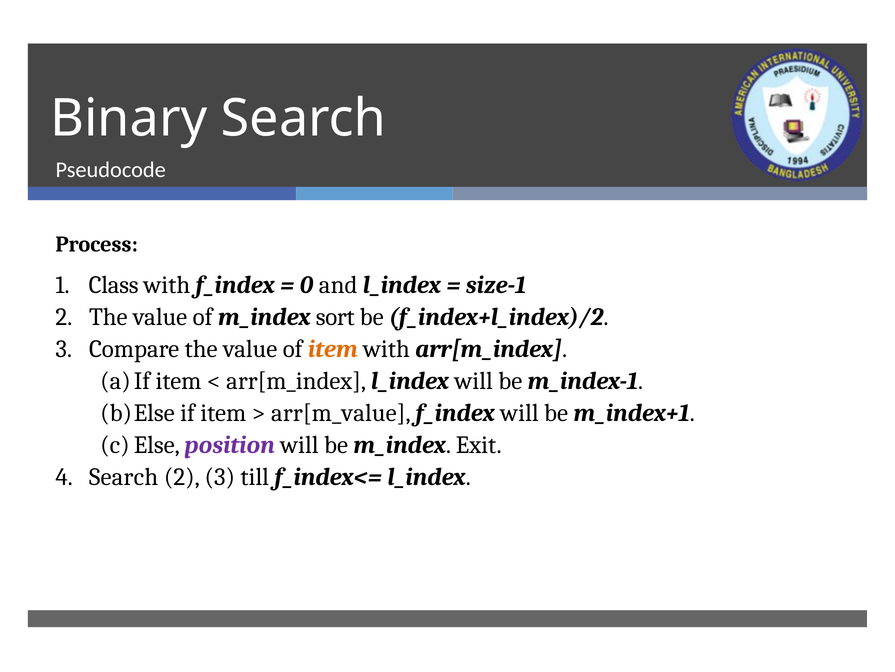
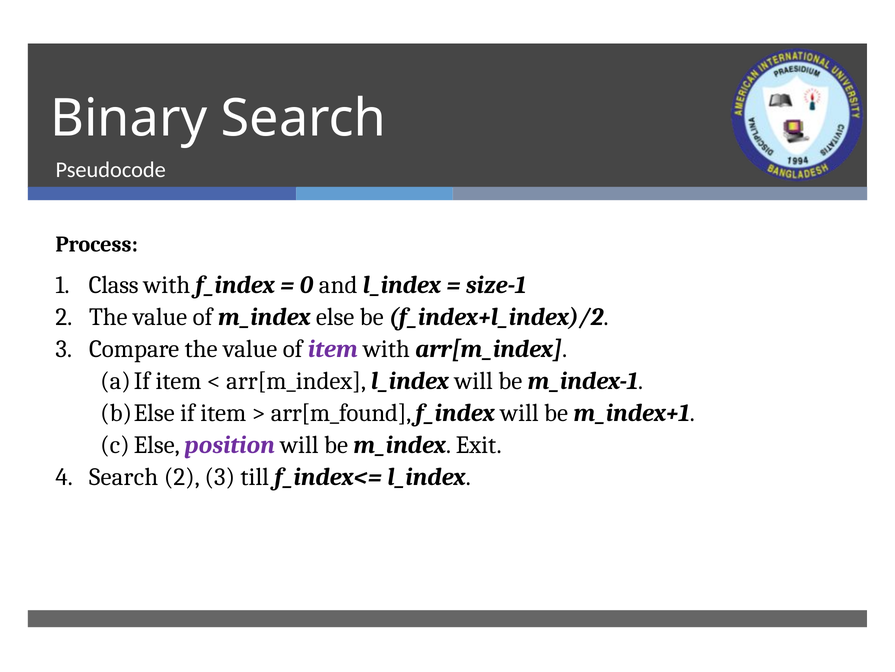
sort: sort -> else (335, 317)
item colour: orange -> purple (333, 349)
arr[m_value: arr[m_value -> arr[m_found (341, 412)
